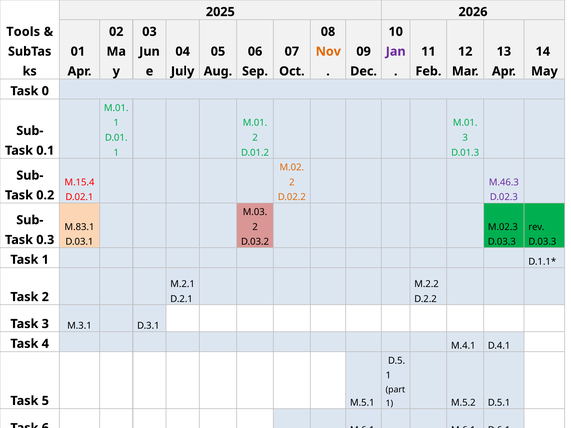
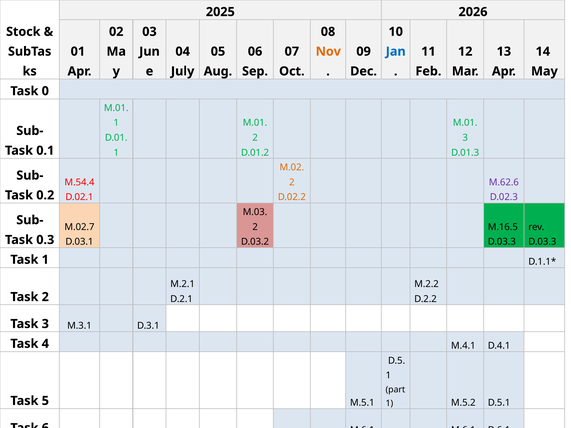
Tools: Tools -> Stock (23, 32)
Jan colour: purple -> blue (396, 51)
M.15.4: M.15.4 -> M.54.4 (79, 182)
M.46.3: M.46.3 -> M.62.6 (504, 182)
M.83.1: M.83.1 -> M.02.7 (79, 227)
M.02.3: M.02.3 -> M.16.5 (503, 227)
